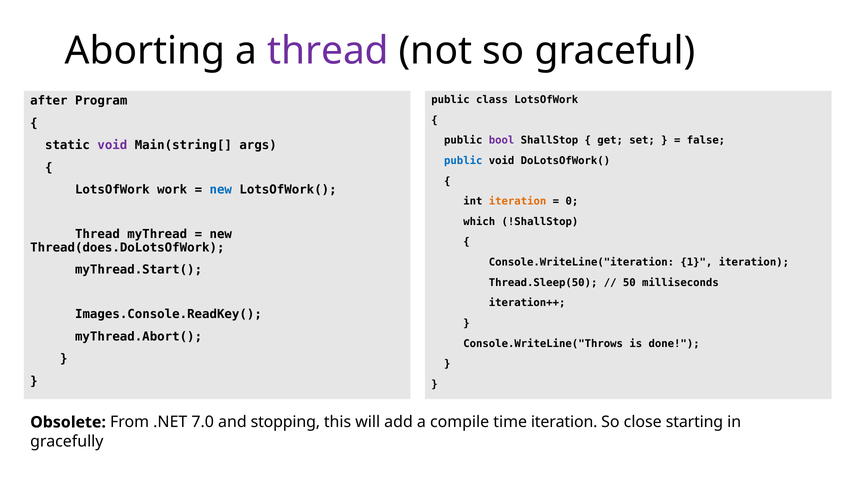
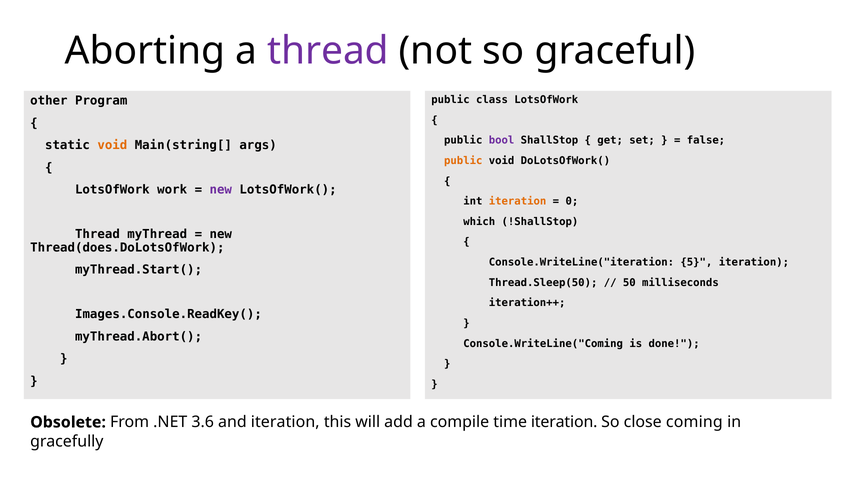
after: after -> other (49, 101)
void colour: purple -> orange (112, 145)
public colour: blue -> orange (463, 161)
new colour: blue -> purple (221, 190)
1: 1 -> 5 (696, 262)
Console.WriteLine("Throws: Console.WriteLine("Throws -> Console.WriteLine("Coming (543, 344)
7.0: 7.0 -> 3.6 (203, 422)
and stopping: stopping -> iteration (285, 422)
starting: starting -> coming (694, 422)
